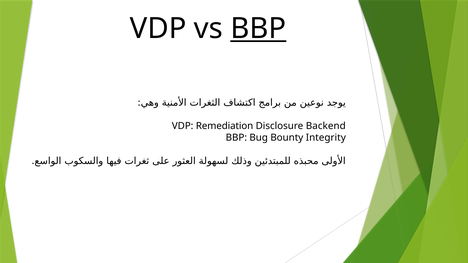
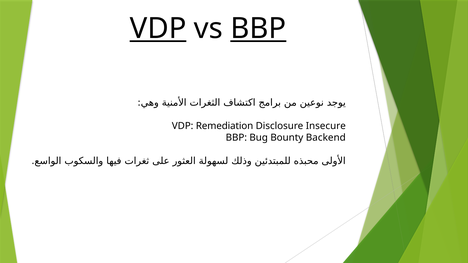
VDP underline: none -> present (158, 29)
Backend: Backend -> Insecure (326, 126)
Integrity: Integrity -> Backend (326, 138)
